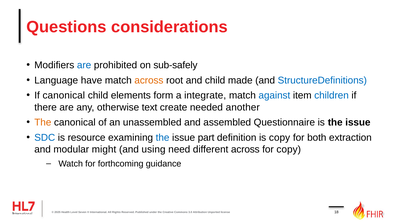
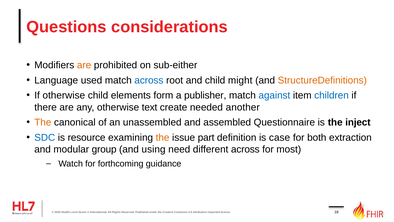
are colour: blue -> orange (84, 65)
sub-safely: sub-safely -> sub-either (175, 65)
have: have -> used (92, 80)
across colour: orange -> blue (149, 80)
made: made -> might (240, 80)
StructureDefinitions colour: blue -> orange (322, 80)
If canonical: canonical -> otherwise (64, 95)
integrate: integrate -> publisher (205, 95)
is the issue: issue -> inject (358, 122)
the colour: blue -> orange (163, 137)
is copy: copy -> case (280, 137)
might: might -> group (104, 149)
for copy: copy -> most (289, 149)
